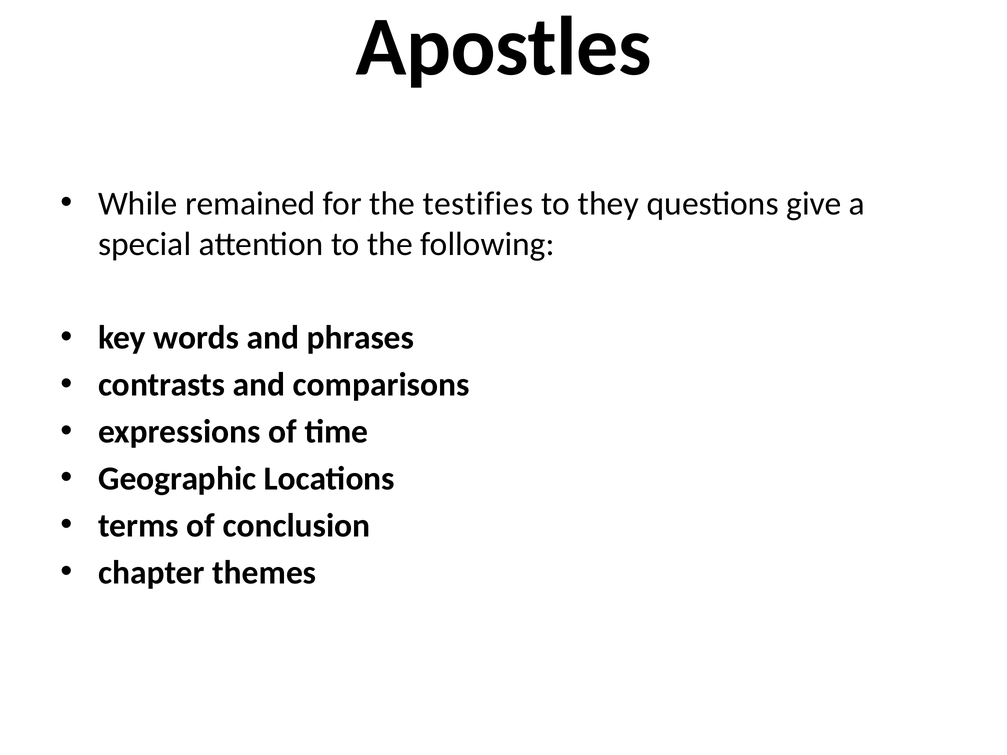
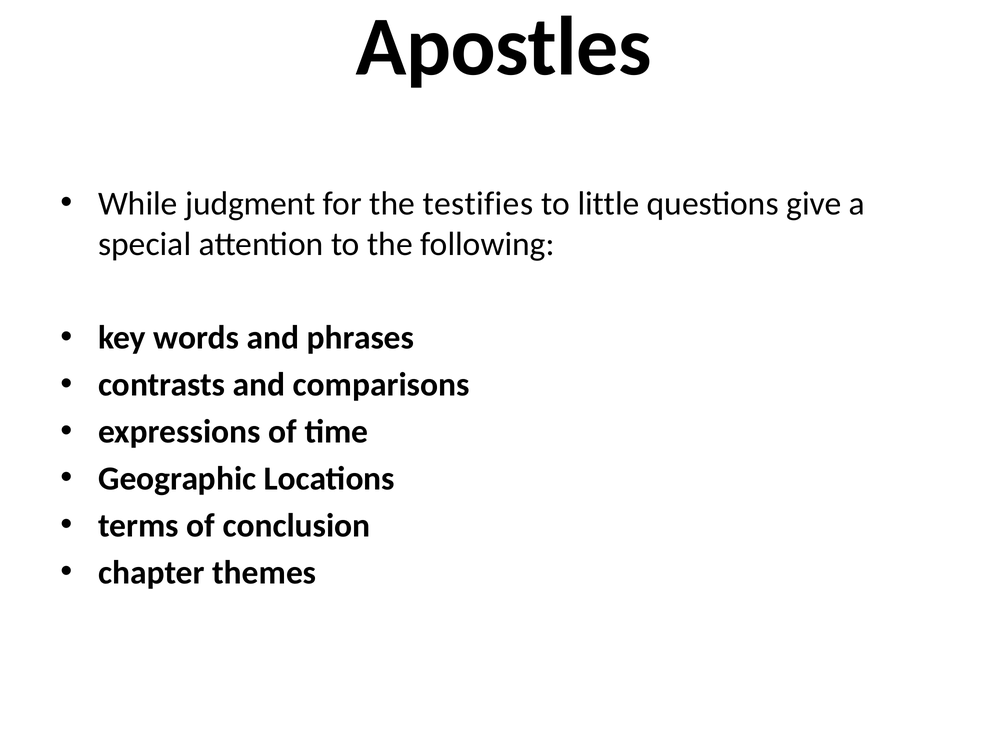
remained: remained -> judgment (250, 204)
they: they -> little (608, 204)
